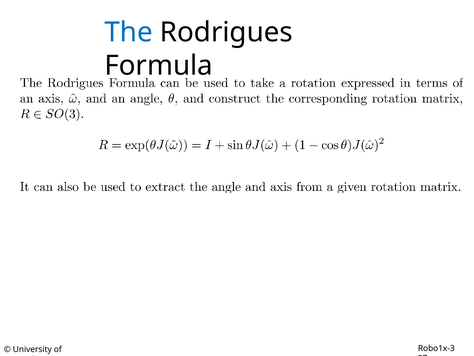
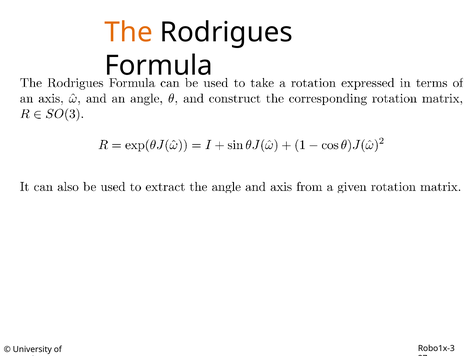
The colour: blue -> orange (129, 32)
